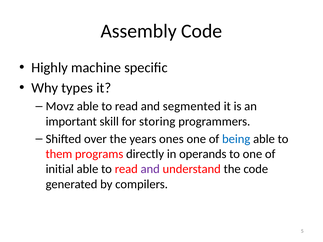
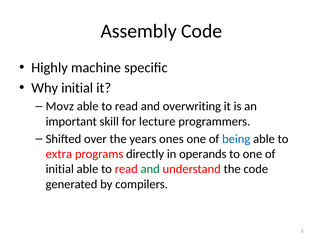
Why types: types -> initial (77, 88)
segmented: segmented -> overwriting (192, 106)
storing: storing -> lecture (157, 121)
them: them -> extra (59, 154)
and colour: purple -> green (150, 169)
